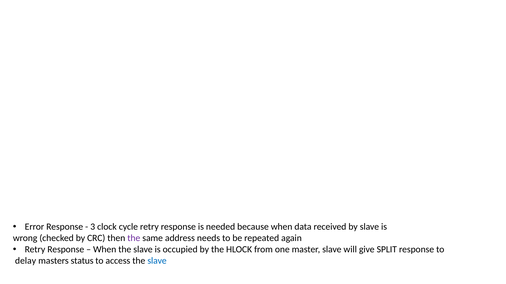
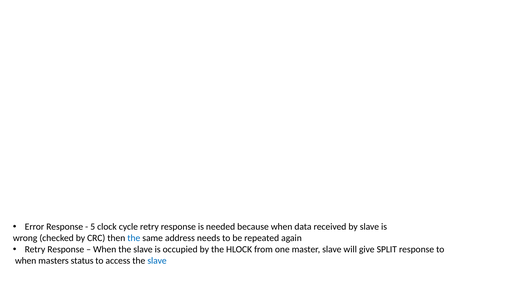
3: 3 -> 5 (93, 227)
the colour: purple -> blue (134, 239)
delay: delay -> when (26, 261)
